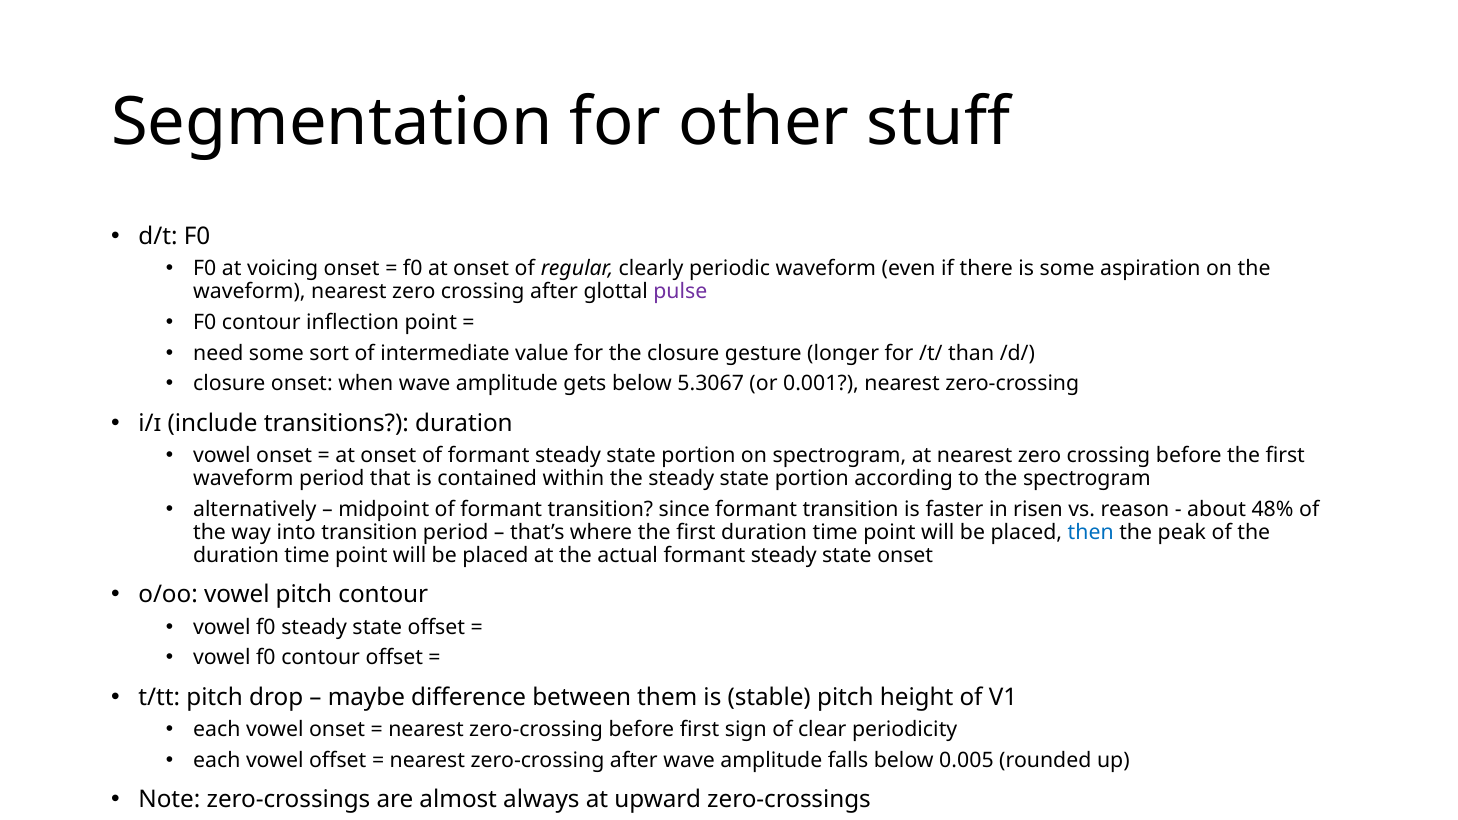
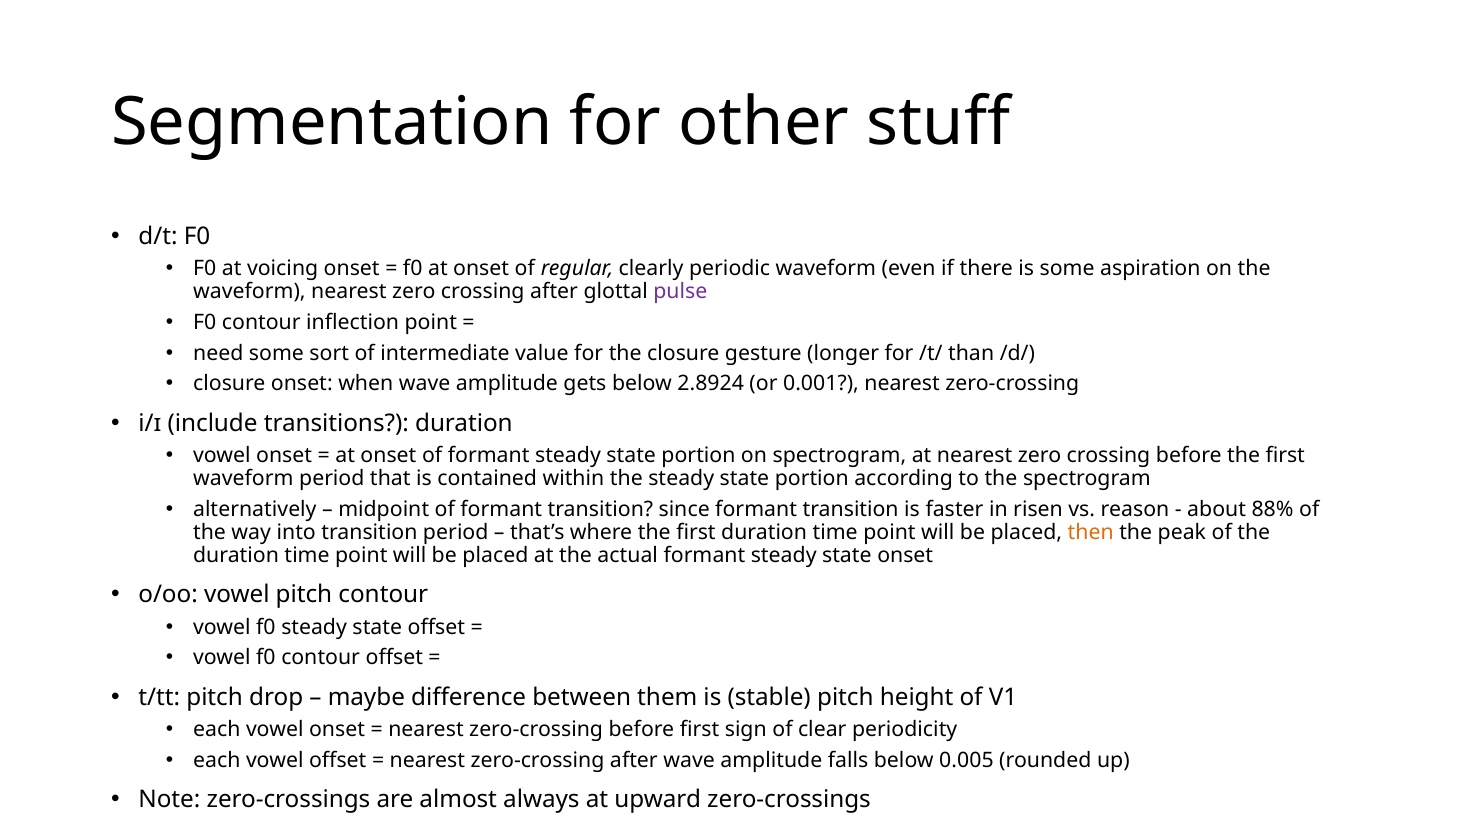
5.3067: 5.3067 -> 2.8924 (711, 384)
48%: 48% -> 88% (1273, 509)
then colour: blue -> orange (1091, 532)
